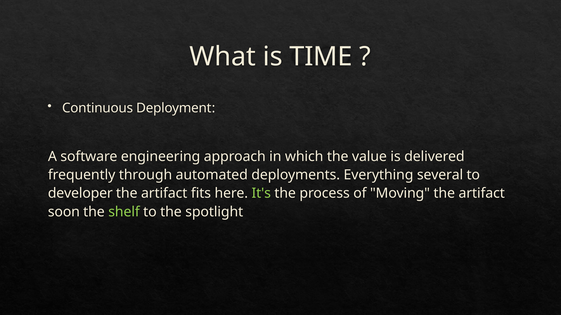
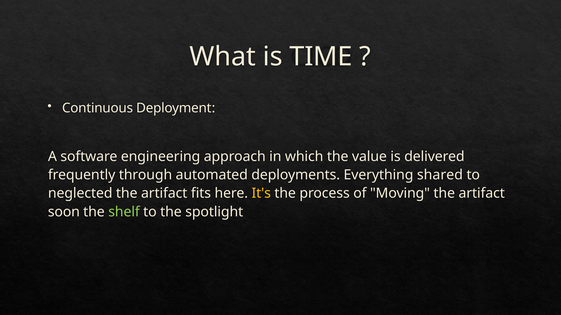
several: several -> shared (440, 175)
developer: developer -> neglected (80, 194)
It's colour: light green -> yellow (261, 194)
